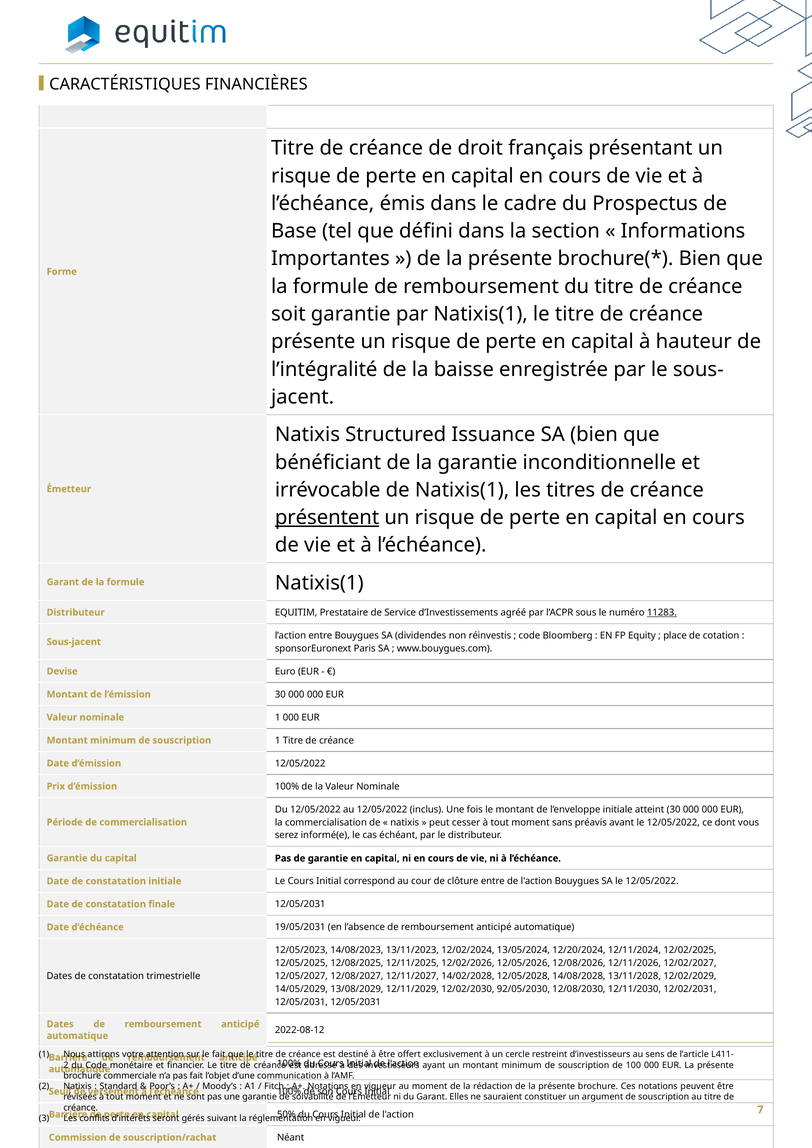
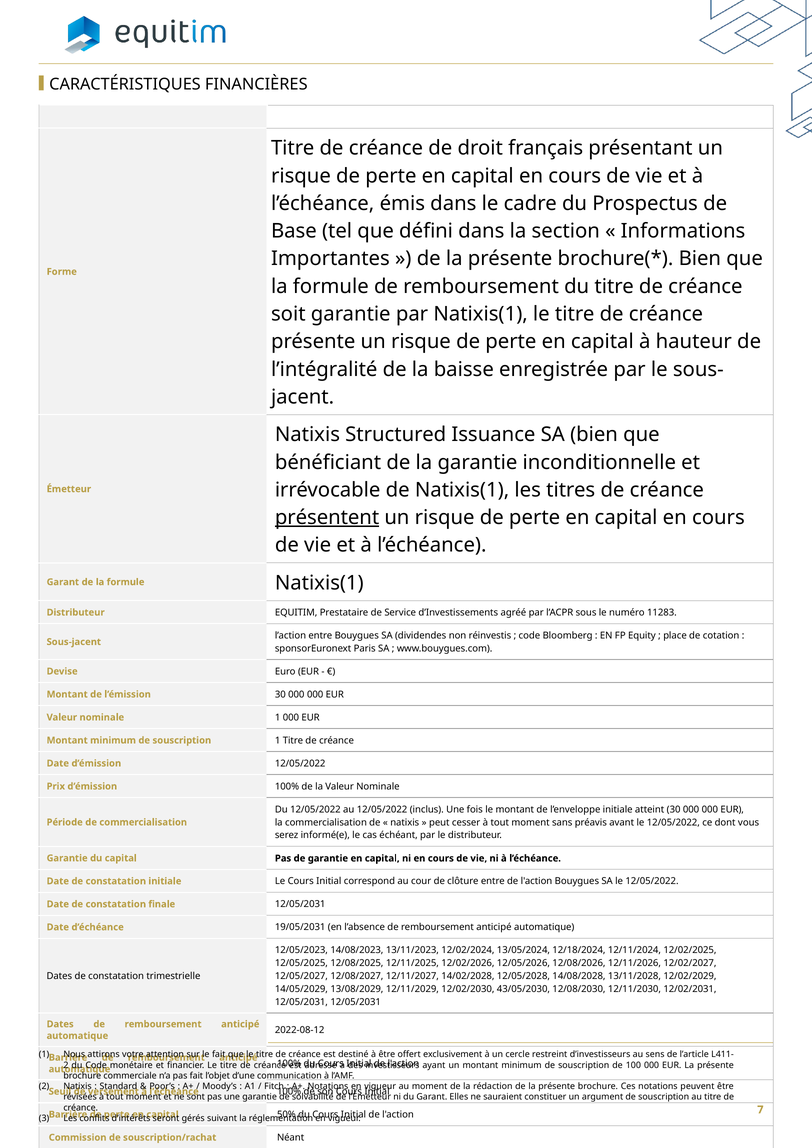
11283 underline: present -> none (662, 613)
12/20/2024: 12/20/2024 -> 12/18/2024 (579, 951)
92/05/2030: 92/05/2030 -> 43/05/2030 (523, 989)
